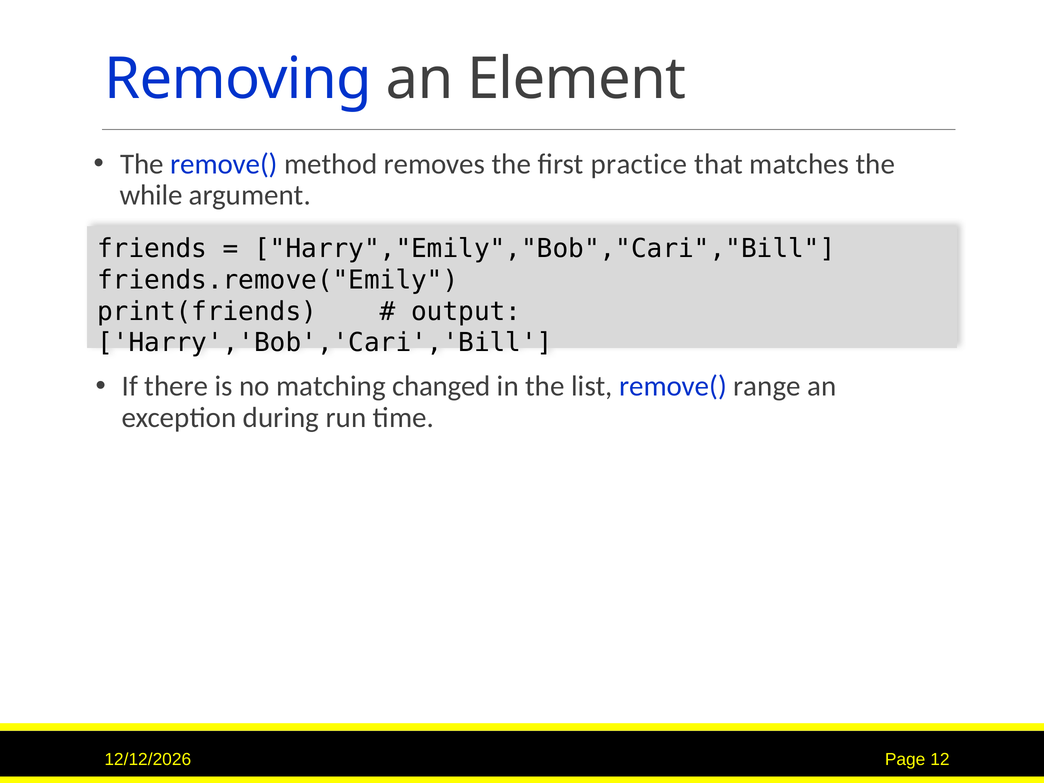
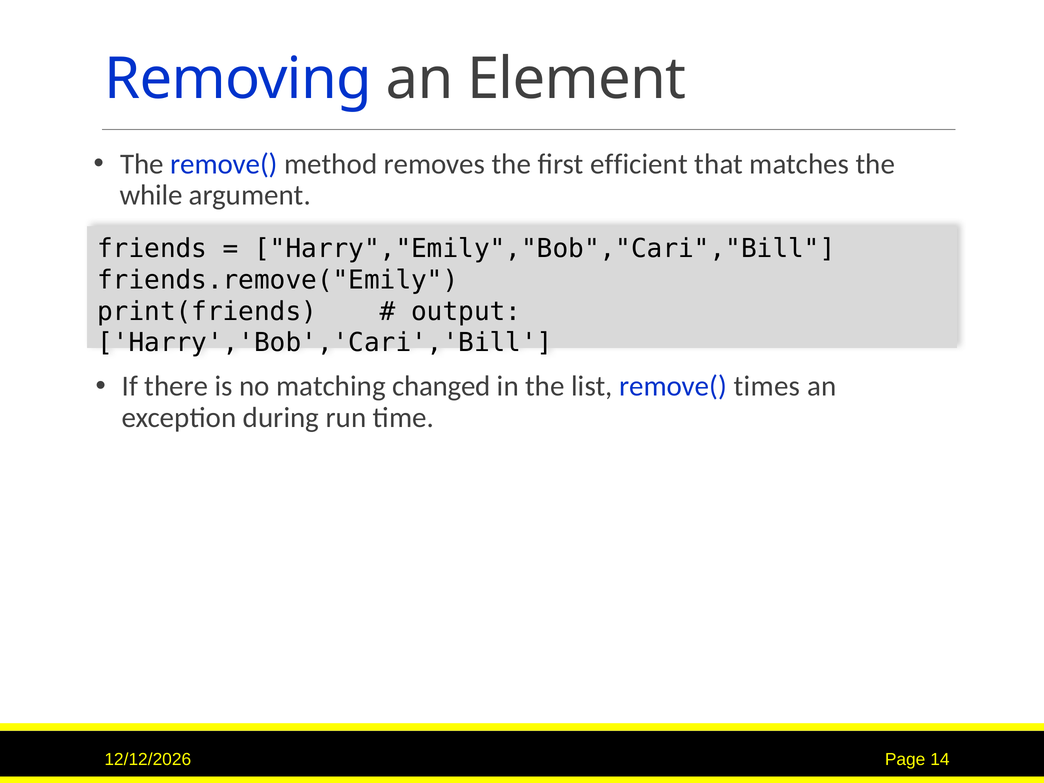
practice: practice -> efficient (639, 164)
range: range -> times (767, 386)
12: 12 -> 14 (940, 760)
